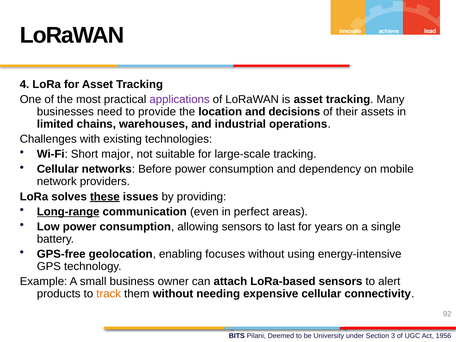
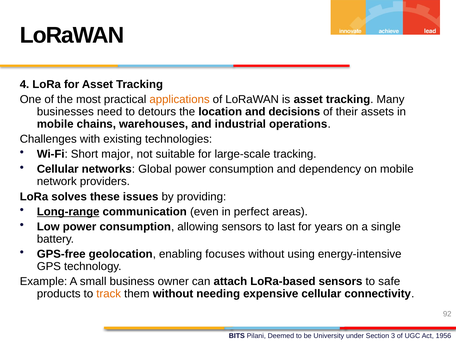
applications colour: purple -> orange (180, 99)
provide: provide -> detours (157, 112)
limited: limited -> mobile (55, 124)
Before: Before -> Global (155, 169)
these underline: present -> none (105, 197)
alert: alert -> safe (389, 281)
